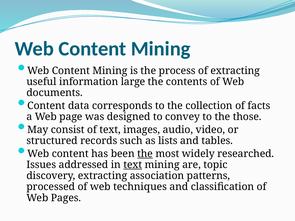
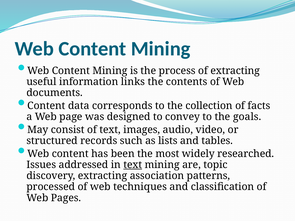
large: large -> links (133, 82)
those: those -> goals (247, 117)
the underline: present -> none (145, 154)
